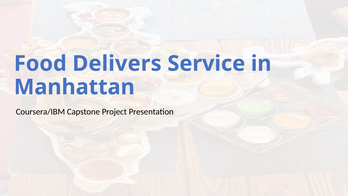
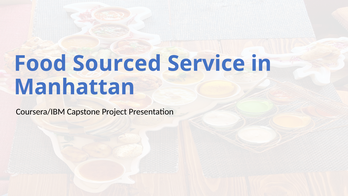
Delivers: Delivers -> Sourced (117, 64)
